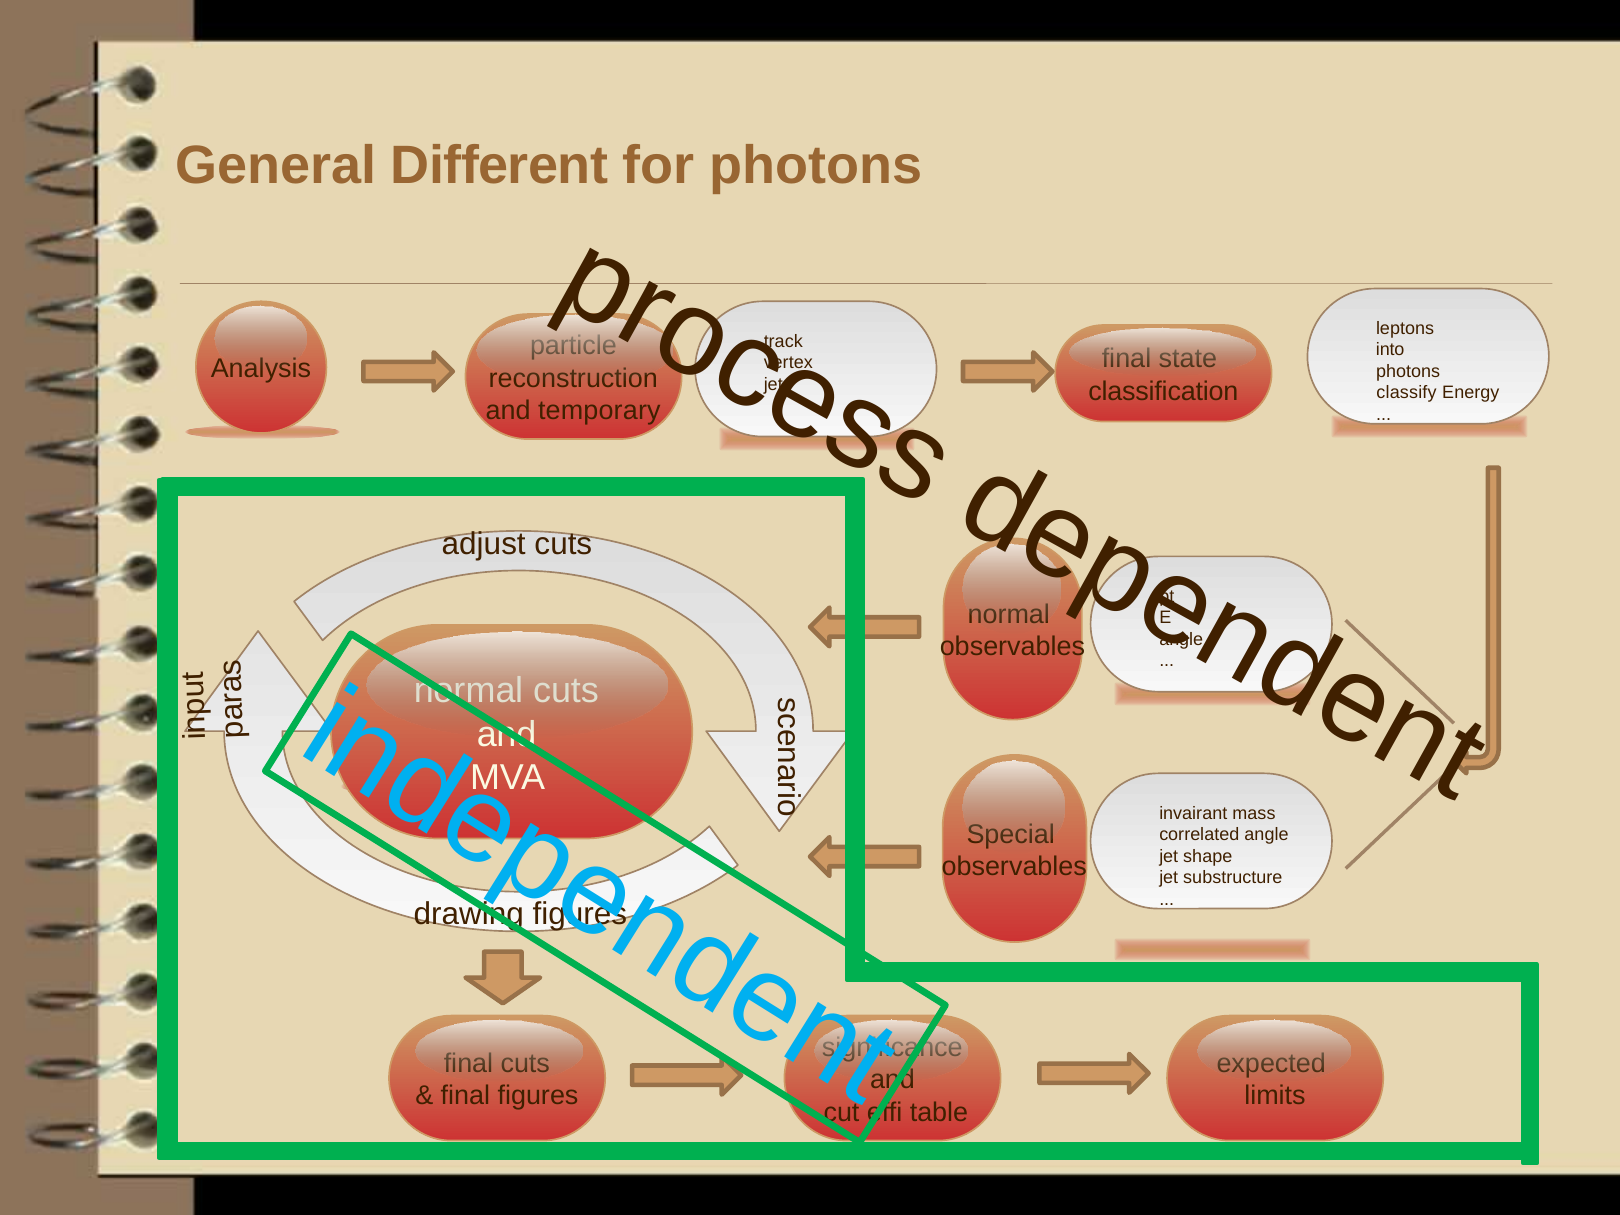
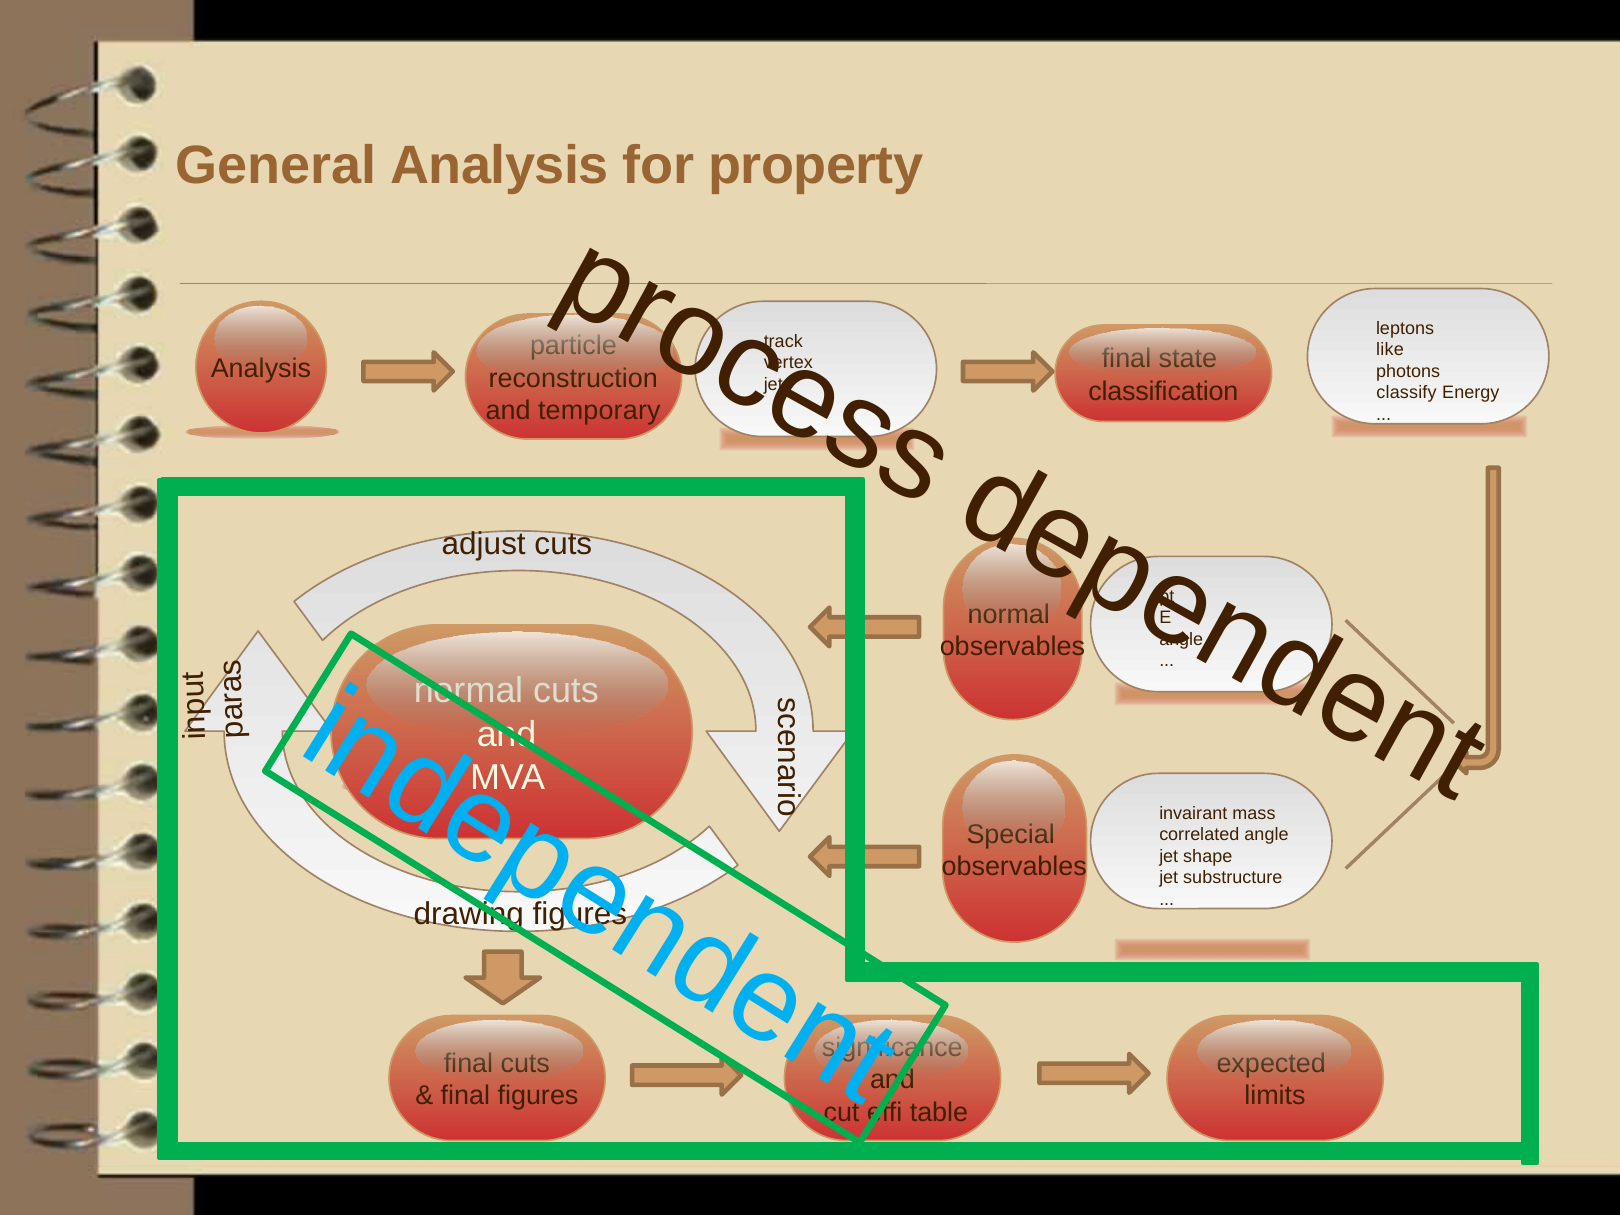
General Different: Different -> Analysis (500, 165)
for photons: photons -> property (816, 165)
into: into -> like (1390, 350)
